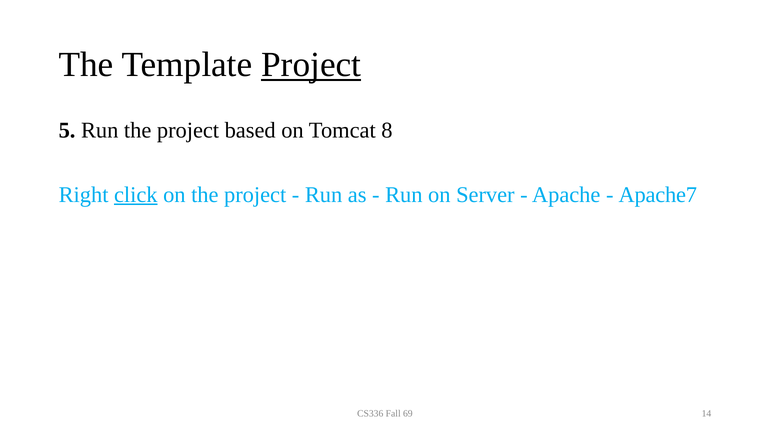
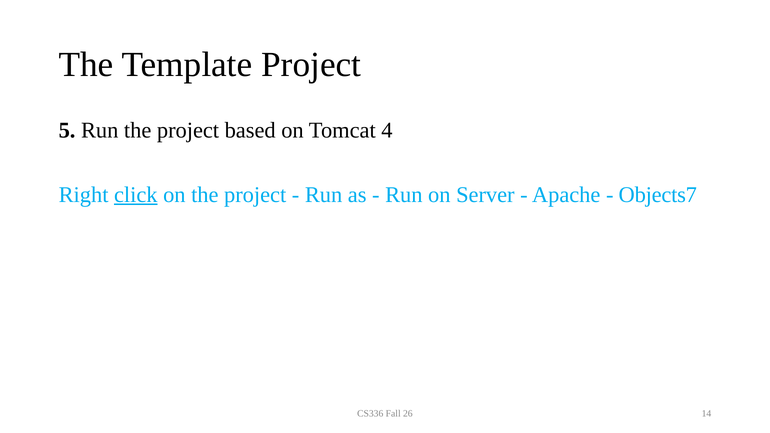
Project underline: present -> none (311, 65)
8: 8 -> 4 (387, 130)
Apache7: Apache7 -> Objects7 (658, 195)
69: 69 -> 26 (408, 414)
